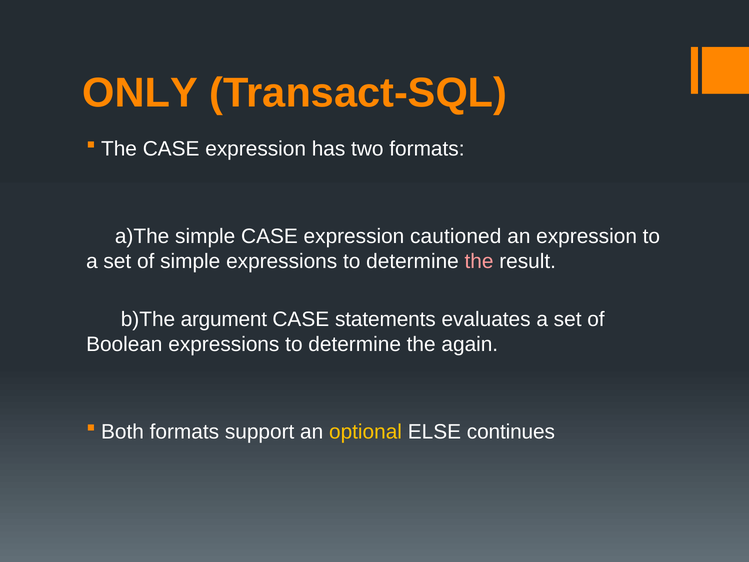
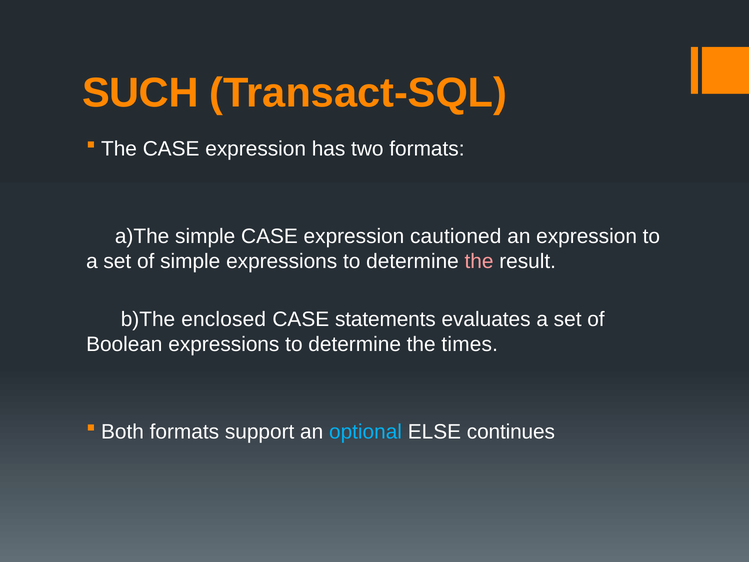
ONLY: ONLY -> SUCH (140, 93)
argument: argument -> enclosed (224, 319)
again: again -> times (470, 344)
optional colour: yellow -> light blue (366, 432)
